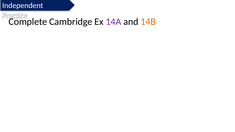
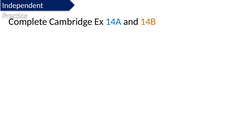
14A colour: purple -> blue (113, 22)
